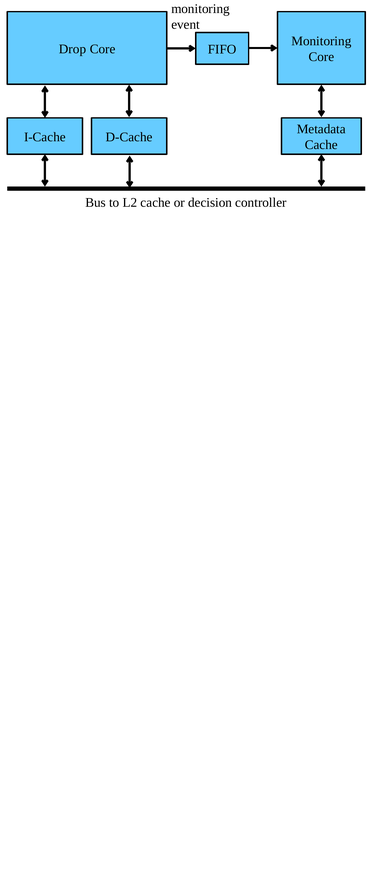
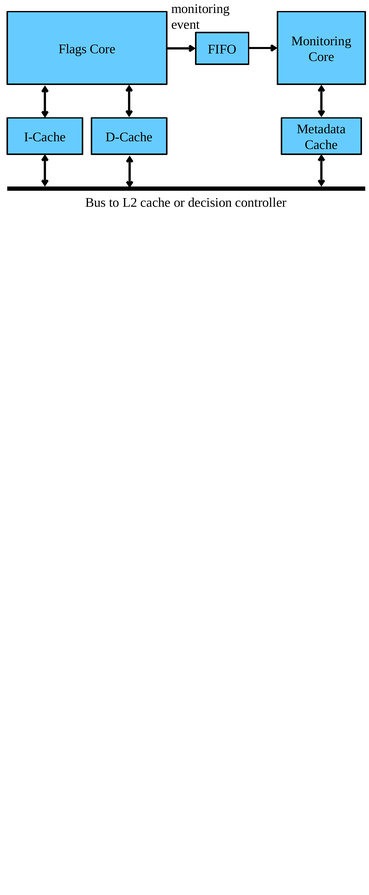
Drop: Drop -> Flags (73, 49)
